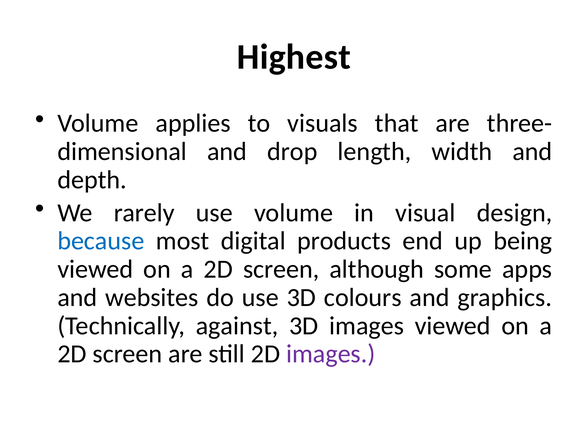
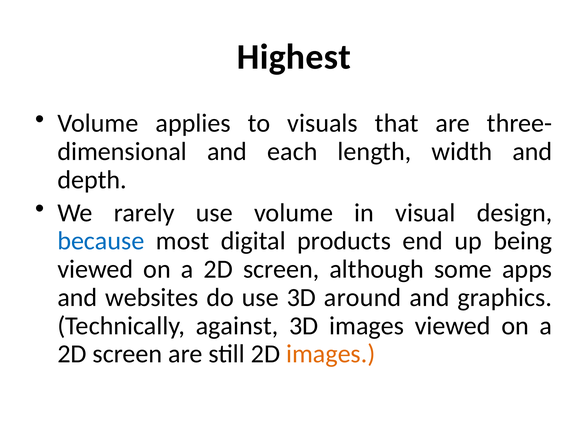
drop: drop -> each (292, 152)
colours: colours -> around (363, 298)
images colour: purple -> orange (331, 354)
